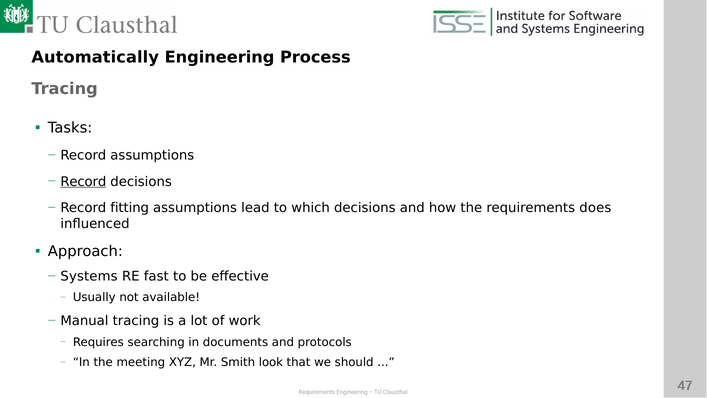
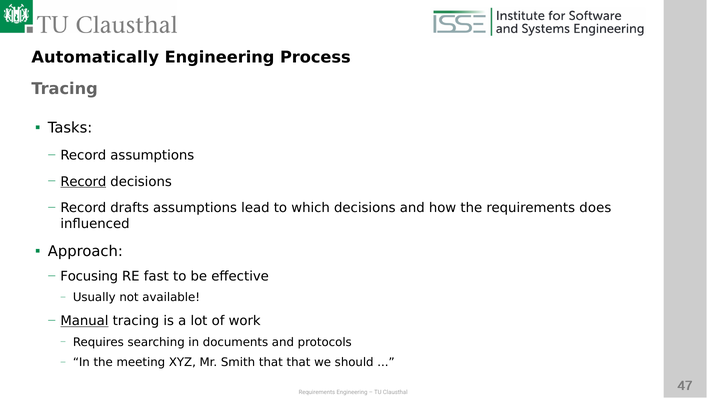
fitting: fitting -> drafts (130, 208)
Systems: Systems -> Focusing (89, 276)
Manual underline: none -> present (84, 321)
Smith look: look -> that (271, 362)
